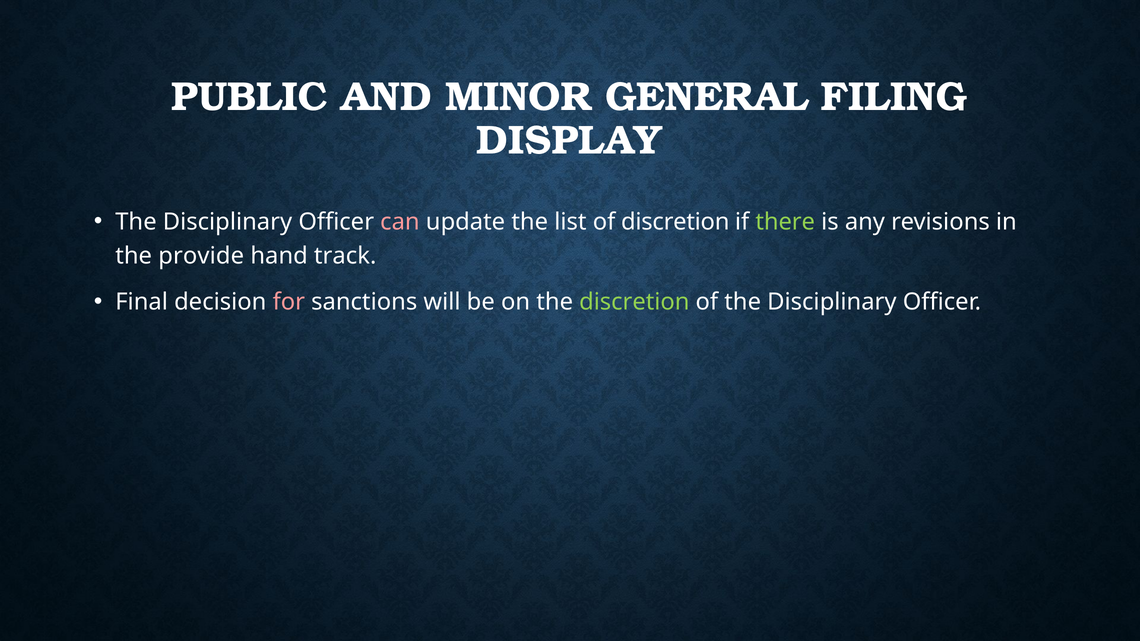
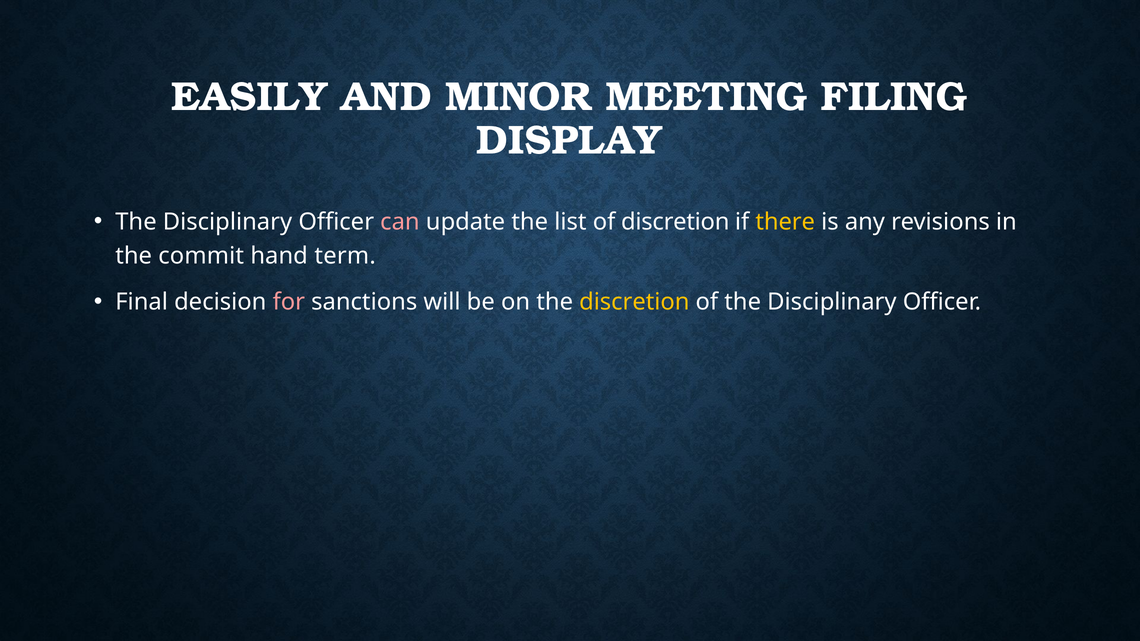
PUBLIC: PUBLIC -> EASILY (249, 97)
GENERAL: GENERAL -> MEETING (707, 97)
there colour: light green -> yellow (785, 222)
provide: provide -> commit (201, 256)
track: track -> term (345, 256)
discretion colour: light green -> yellow (634, 302)
